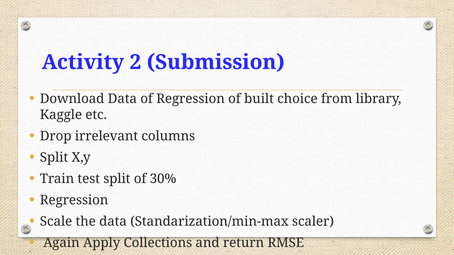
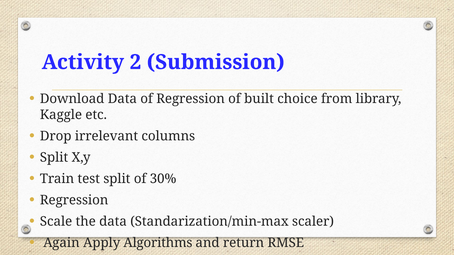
Collections: Collections -> Algorithms (158, 243)
